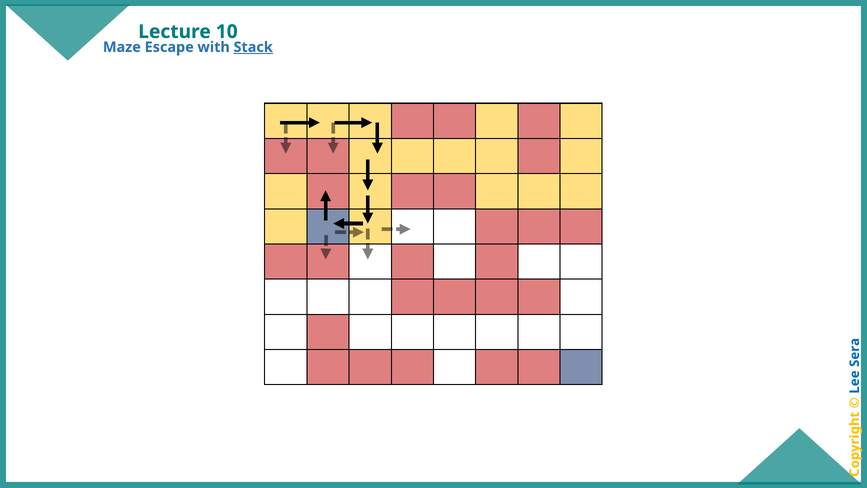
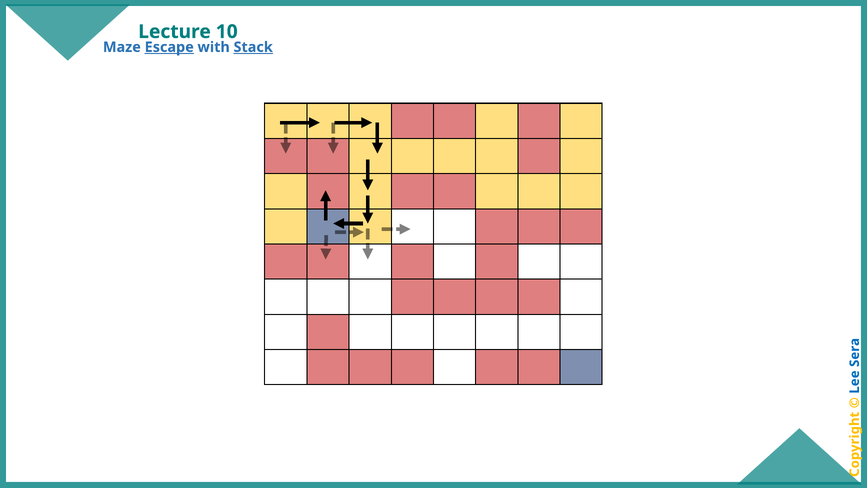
Escape underline: none -> present (169, 47)
